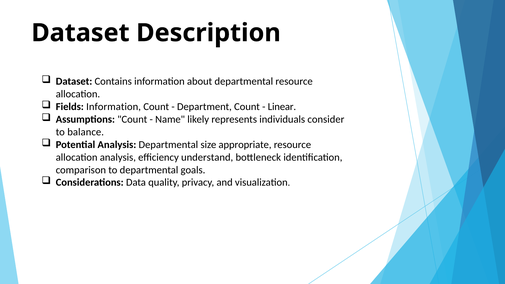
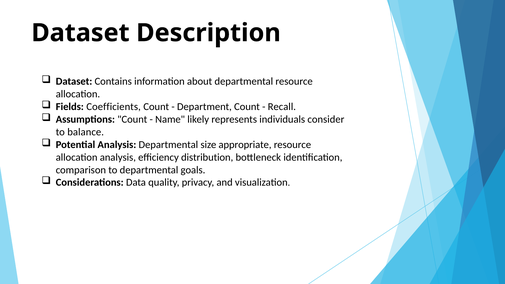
Fields Information: Information -> Coefficients (114, 107)
Linear: Linear -> Recall (282, 107)
understand: understand -> distribution (207, 157)
